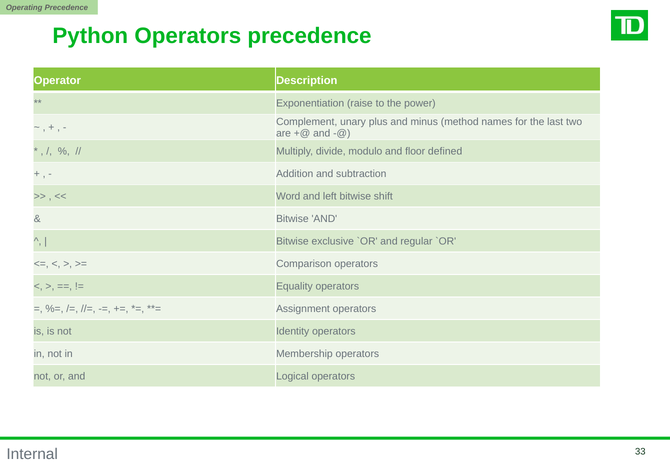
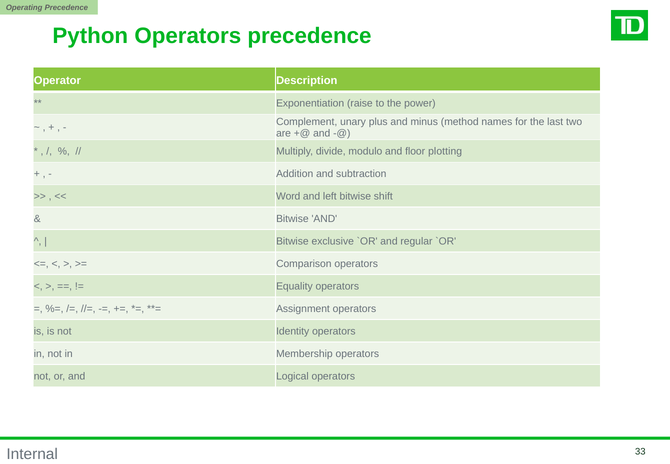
defined: defined -> plotting (445, 151)
